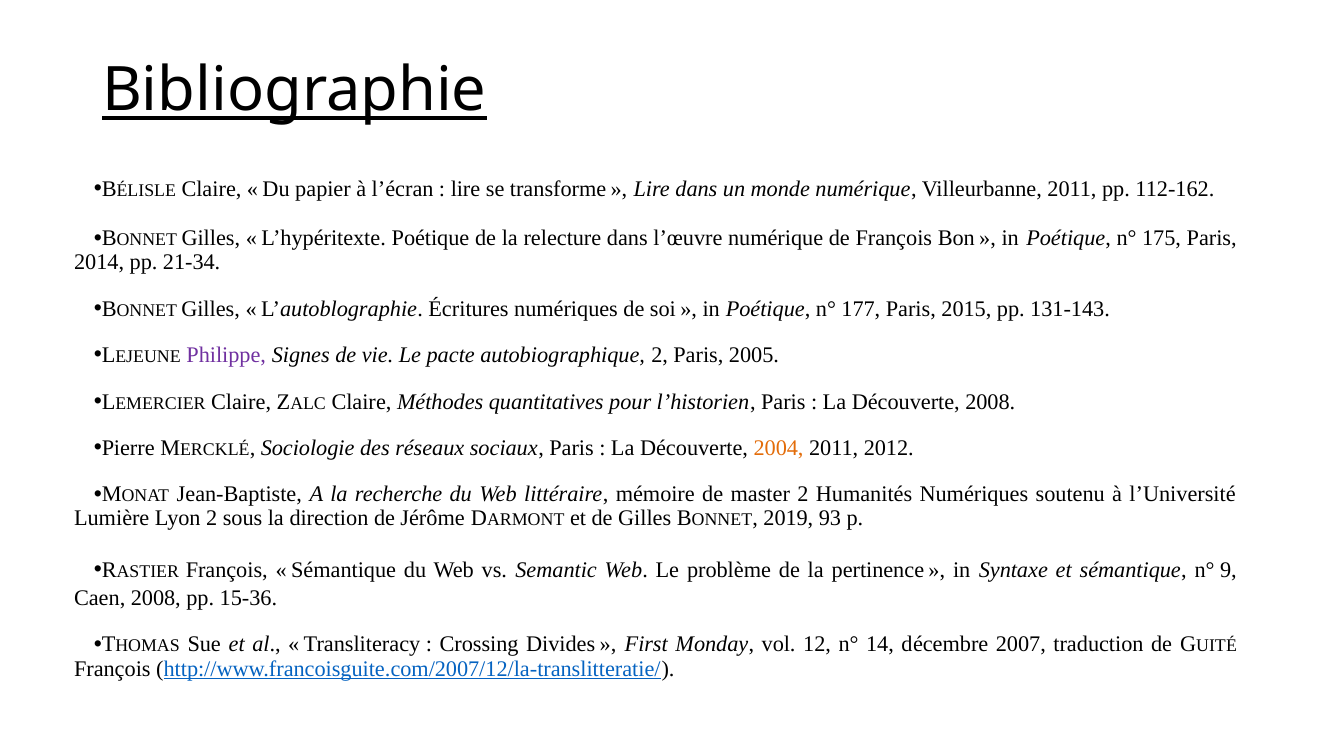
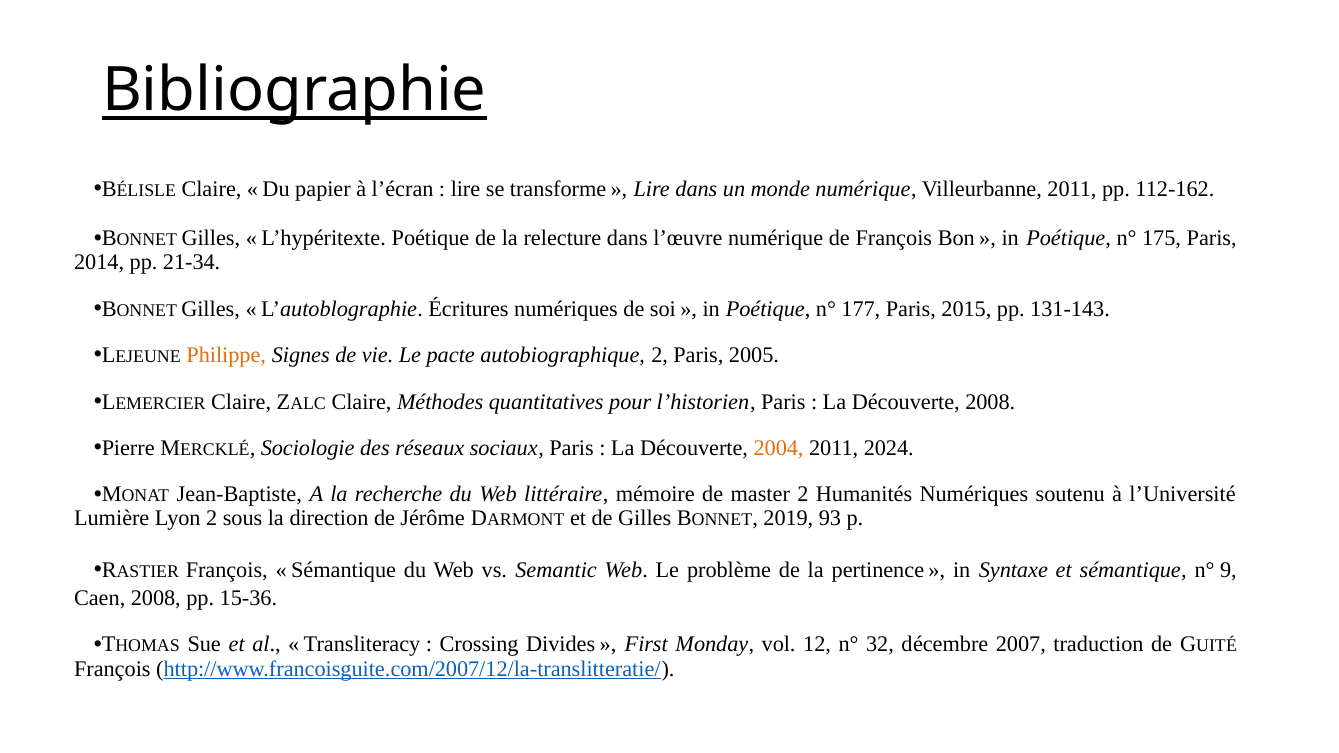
Philippe colour: purple -> orange (226, 355)
2012: 2012 -> 2024 (889, 448)
14: 14 -> 32 (880, 645)
